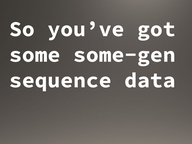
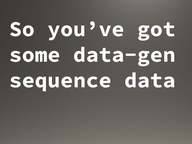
some-gen: some-gen -> data-gen (124, 55)
